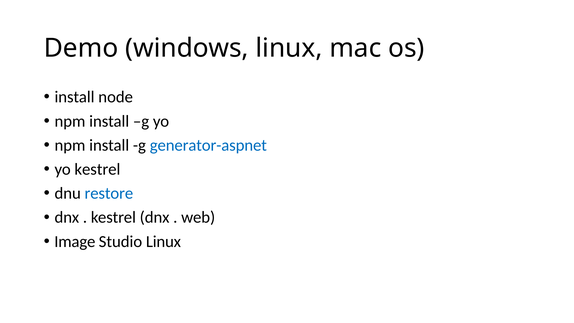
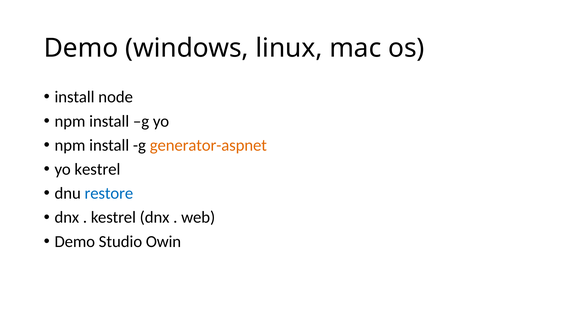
generator-aspnet colour: blue -> orange (208, 145)
Image: Image -> Demo (75, 241)
Studio Linux: Linux -> Owin (163, 241)
